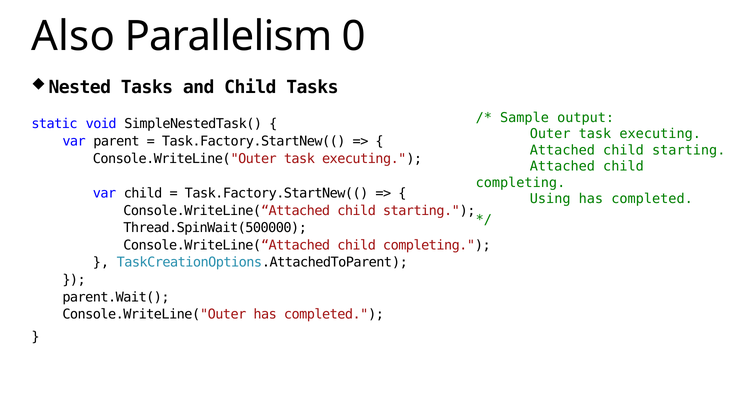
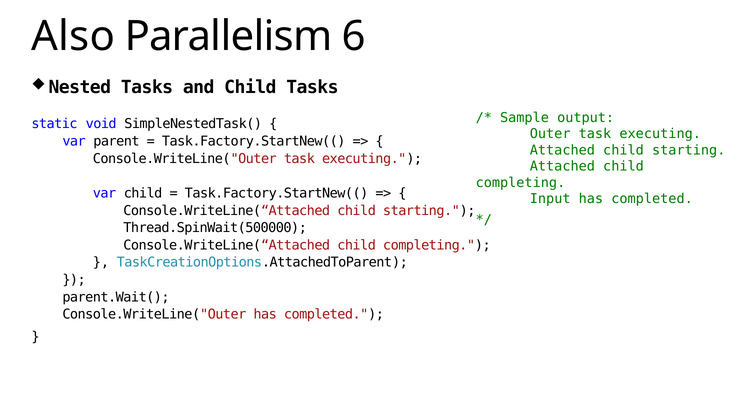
0: 0 -> 6 (354, 36)
Using: Using -> Input (550, 199)
